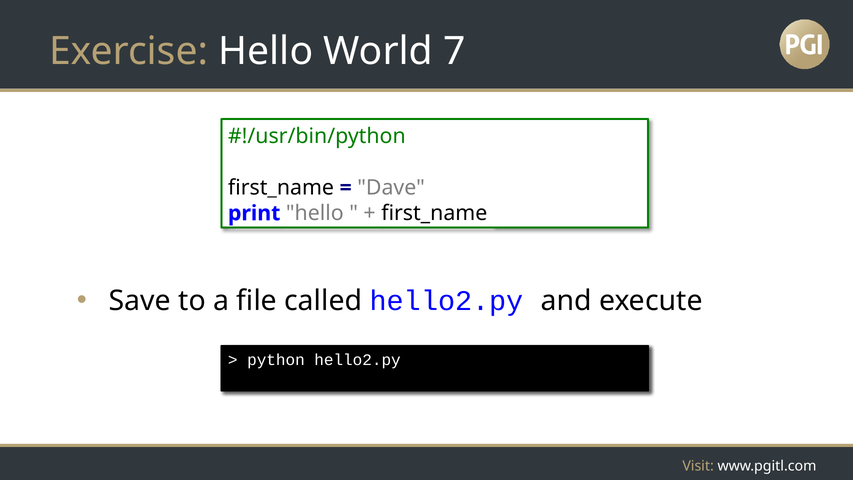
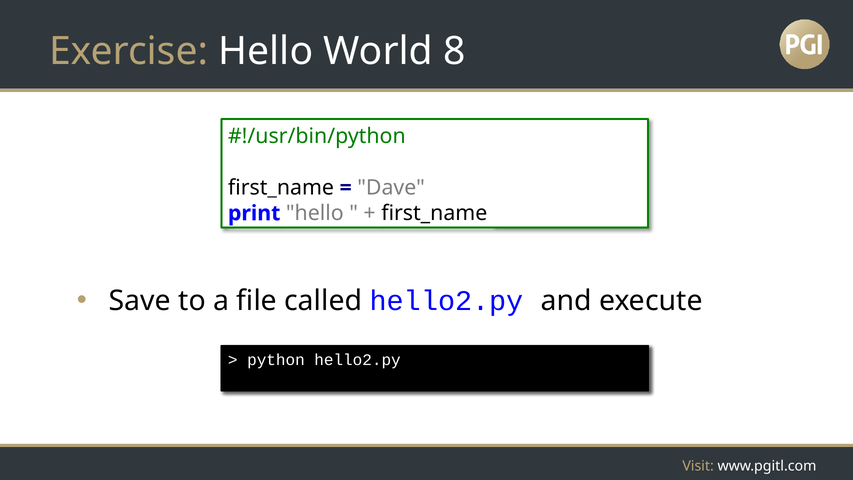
7: 7 -> 8 (454, 52)
